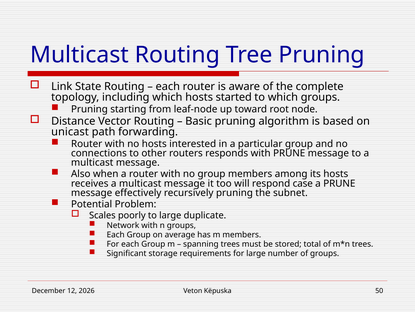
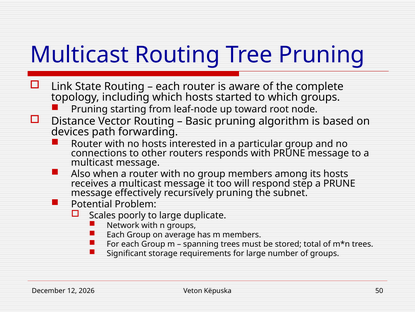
unicast: unicast -> devices (70, 131)
case: case -> step (303, 183)
